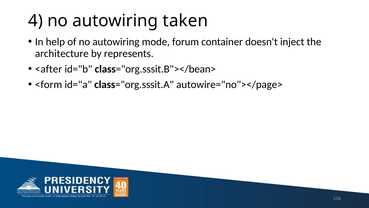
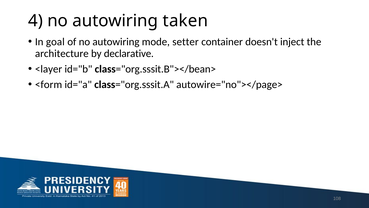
help: help -> goal (55, 42)
forum: forum -> setter (186, 42)
represents: represents -> declarative (129, 53)
<after: <after -> <layer (49, 69)
